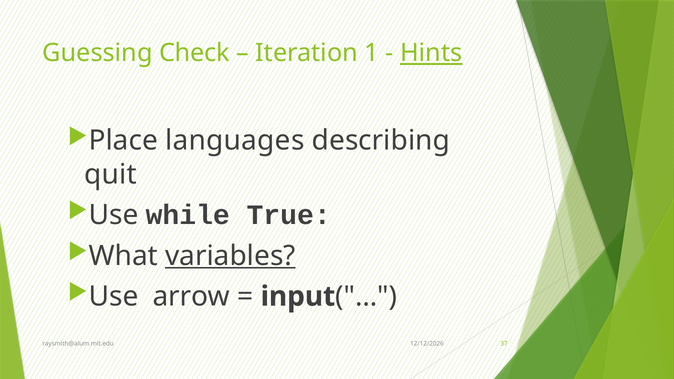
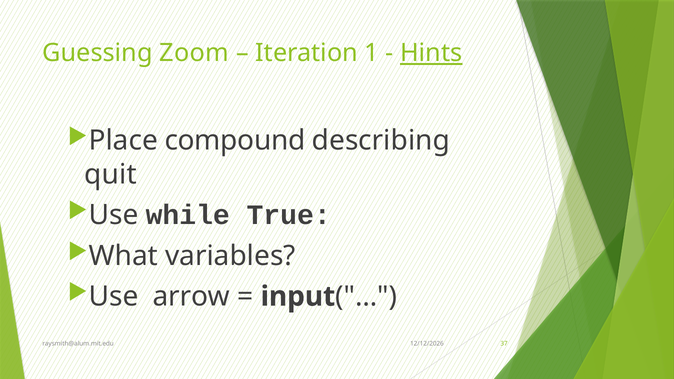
Check: Check -> Zoom (194, 53)
languages: languages -> compound (235, 141)
variables underline: present -> none (230, 256)
